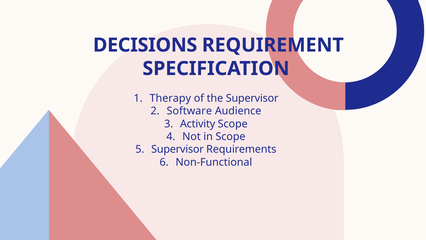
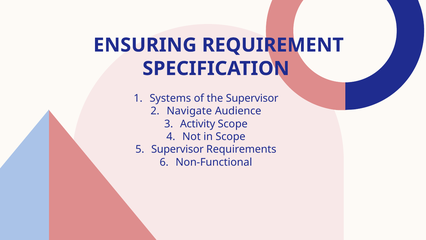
DECISIONS: DECISIONS -> ENSURING (145, 45)
Therapy: Therapy -> Systems (170, 98)
Software: Software -> Navigate (189, 111)
